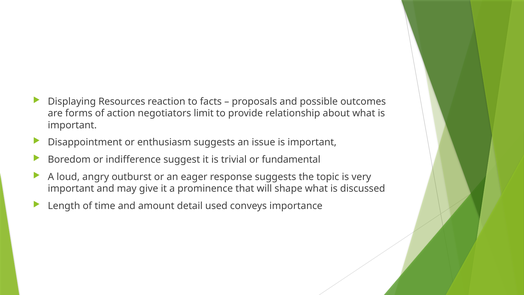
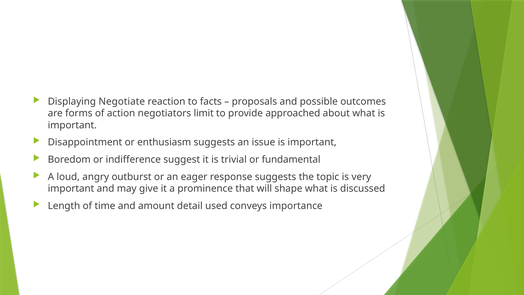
Resources: Resources -> Negotiate (122, 101)
relationship: relationship -> approached (293, 113)
